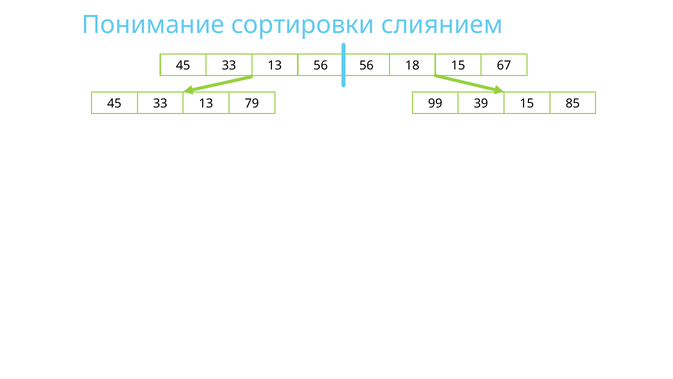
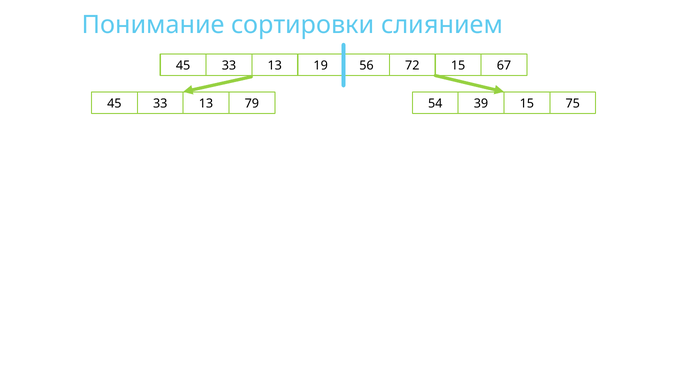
13 56: 56 -> 19 (321, 66)
18: 18 -> 72 (412, 66)
99: 99 -> 54 (435, 103)
85: 85 -> 75 (573, 103)
